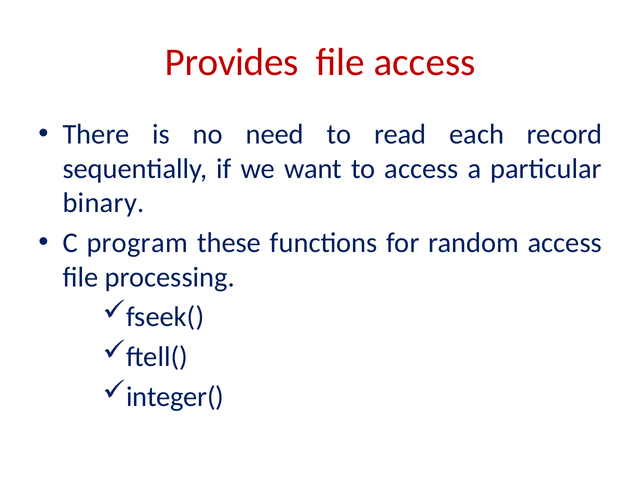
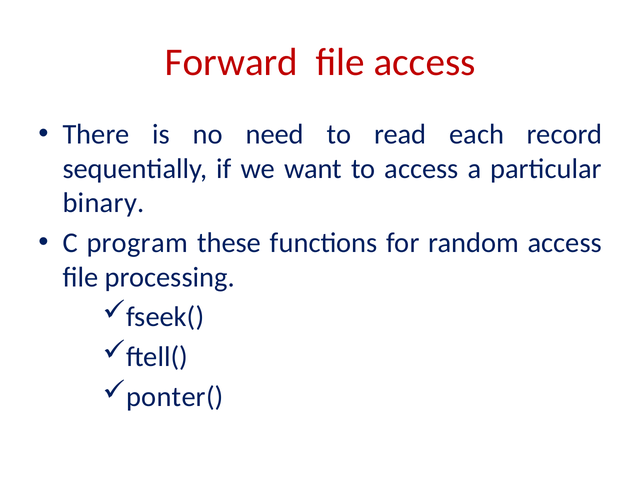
Provides: Provides -> Forward (231, 62)
integer(: integer( -> ponter( (175, 397)
